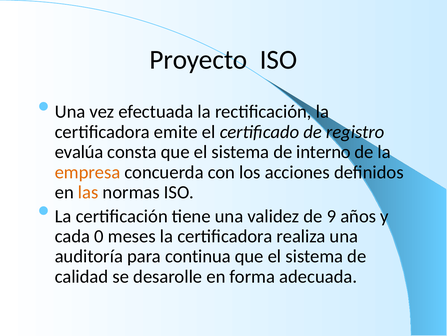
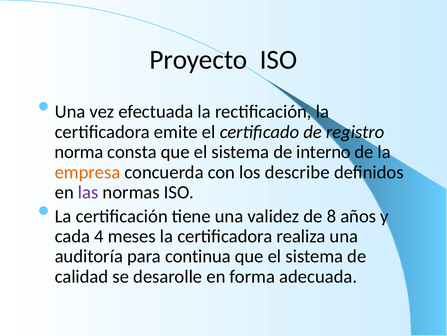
evalúa: evalúa -> norma (79, 152)
acciones: acciones -> describe (297, 172)
las colour: orange -> purple (88, 192)
9: 9 -> 8 (331, 216)
0: 0 -> 4 (99, 236)
